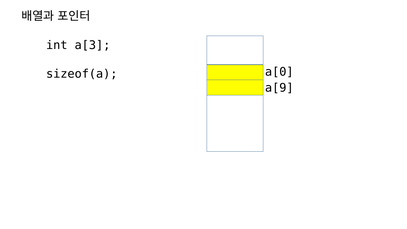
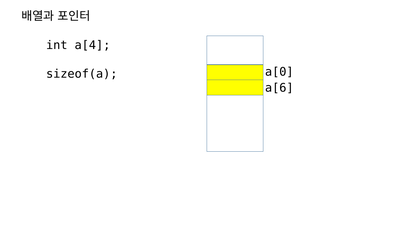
a[3: a[3 -> a[4 (92, 45)
a[9: a[9 -> a[6 (279, 88)
